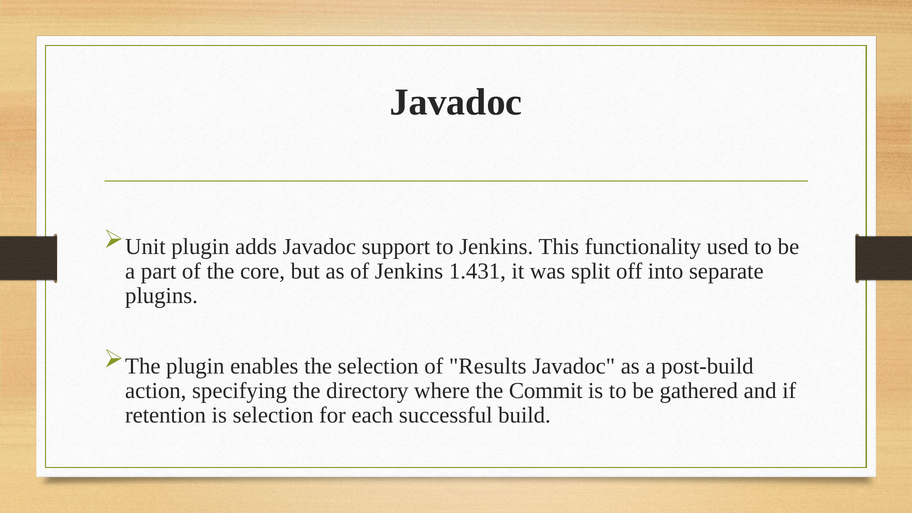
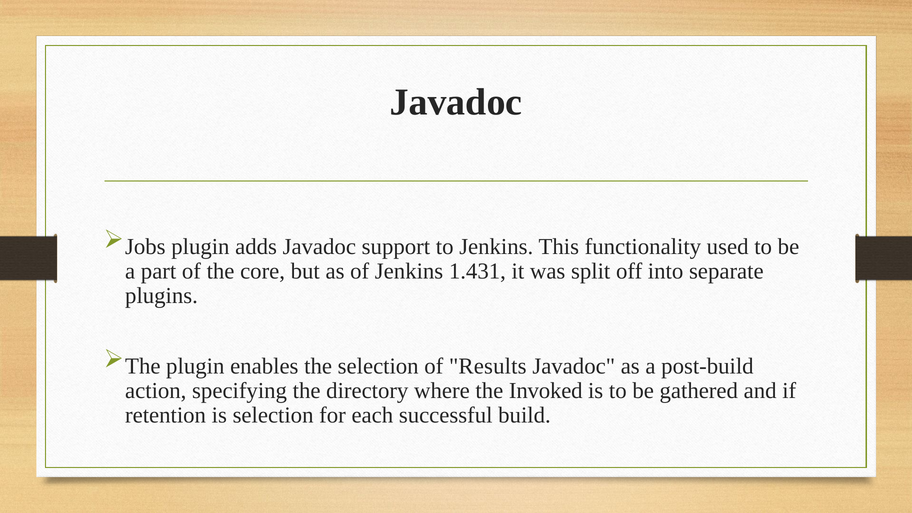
Unit: Unit -> Jobs (145, 247)
Commit: Commit -> Invoked (546, 391)
